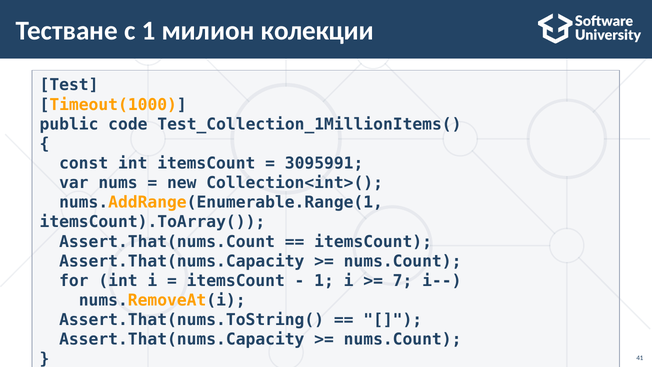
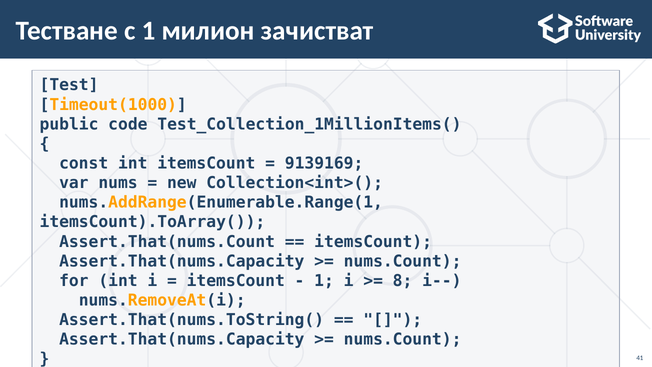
колекции: колекции -> зачистват (317, 31)
3095991: 3095991 -> 9139169 (324, 163)
7: 7 -> 8 (403, 281)
